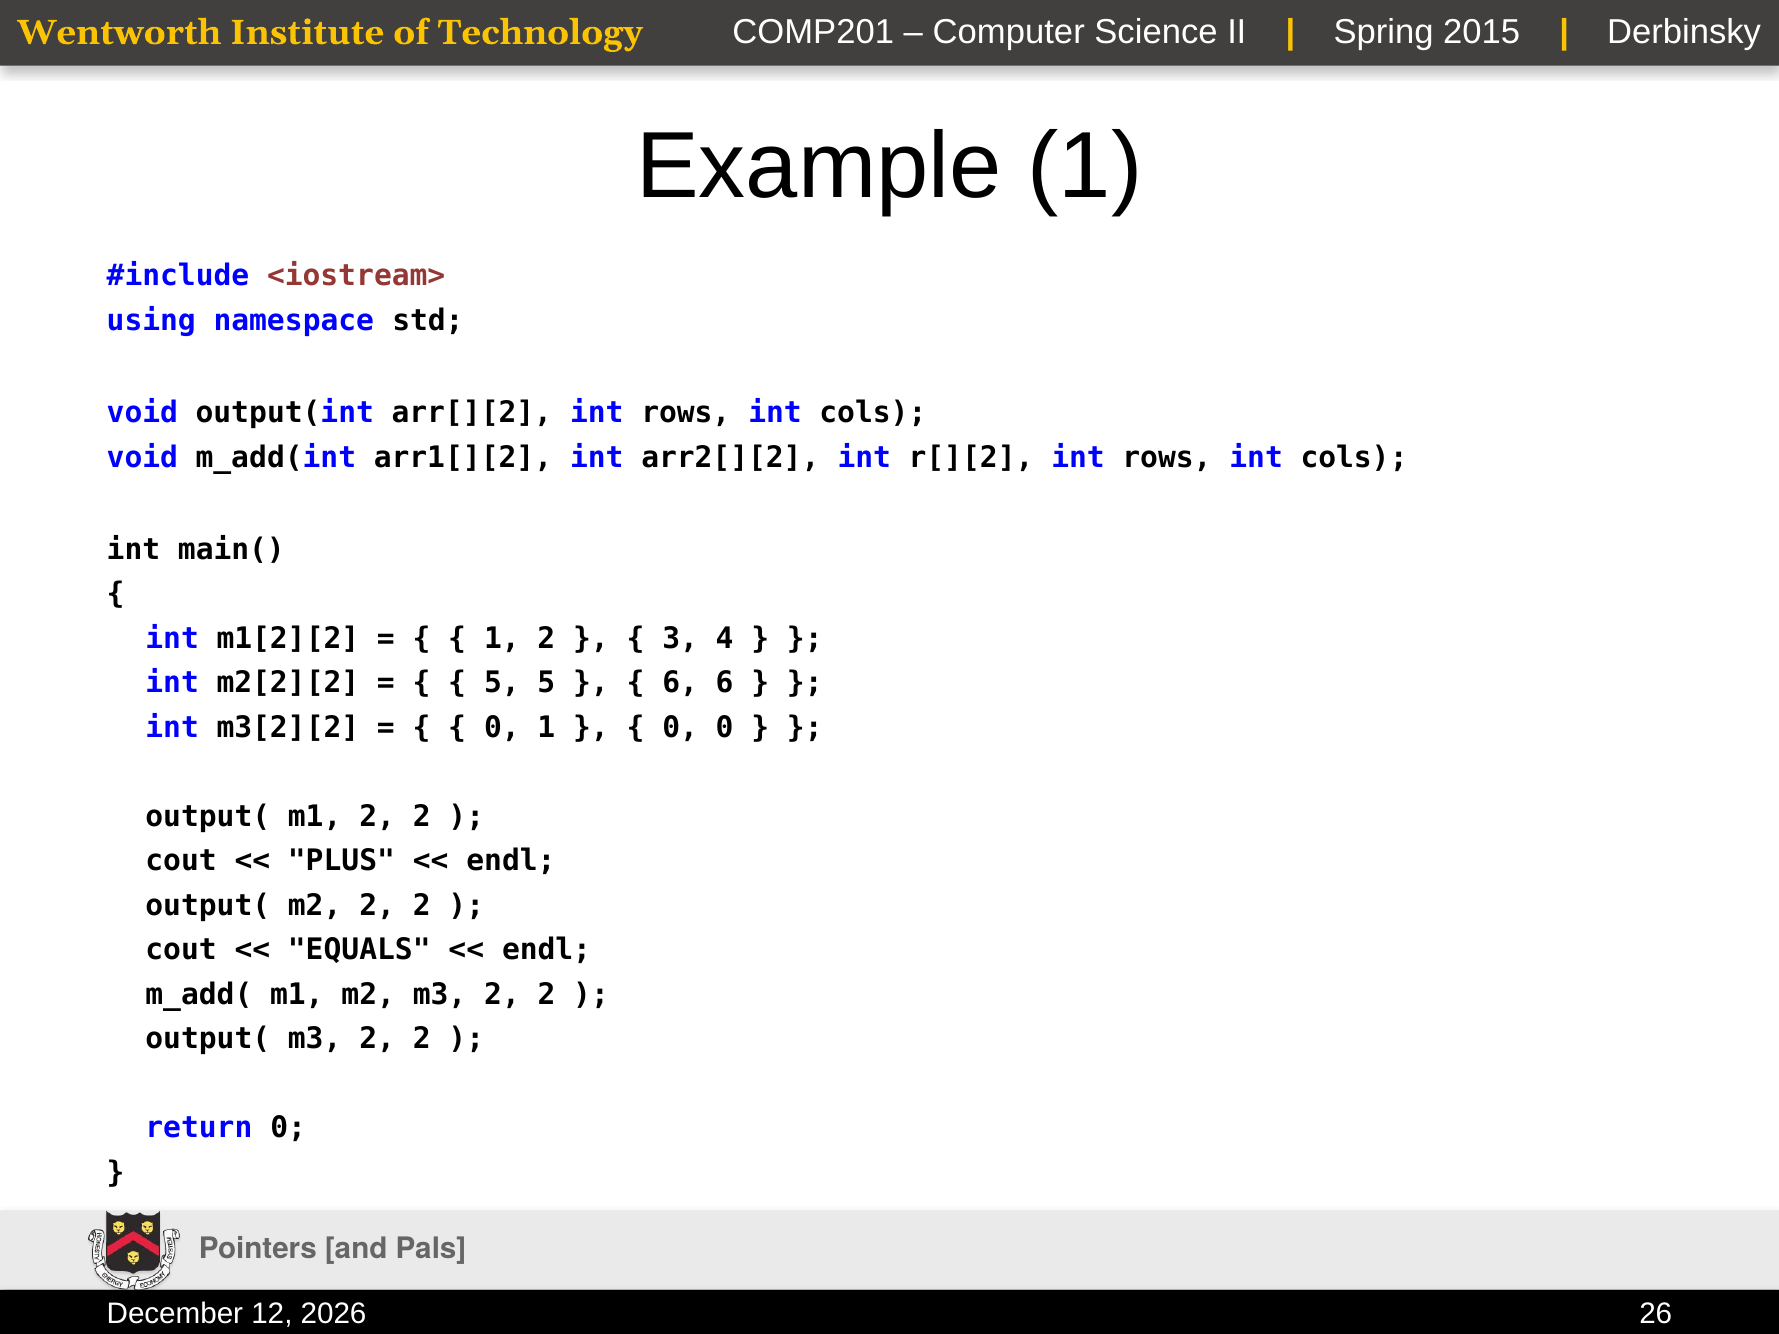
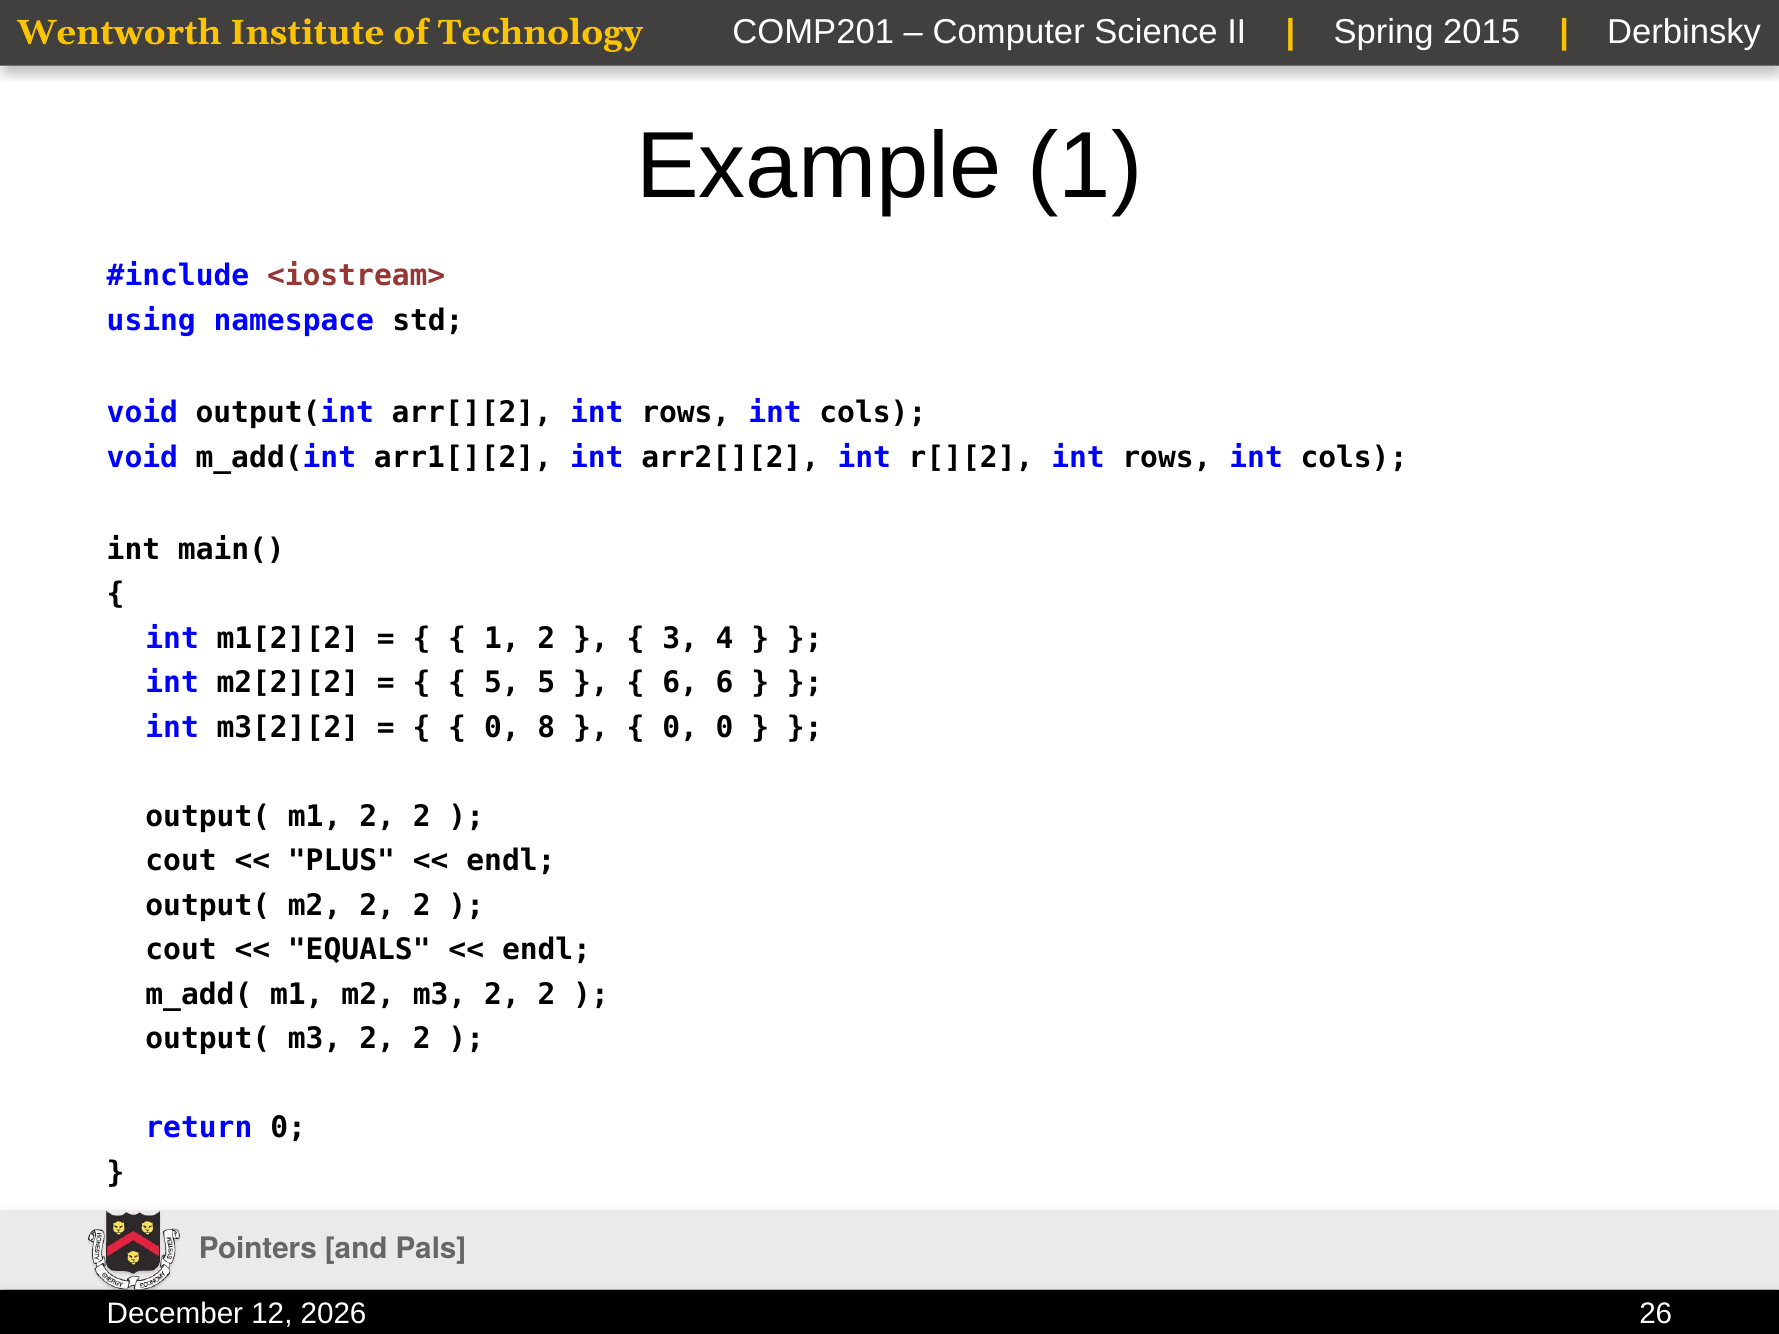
0 1: 1 -> 8 (546, 728)
